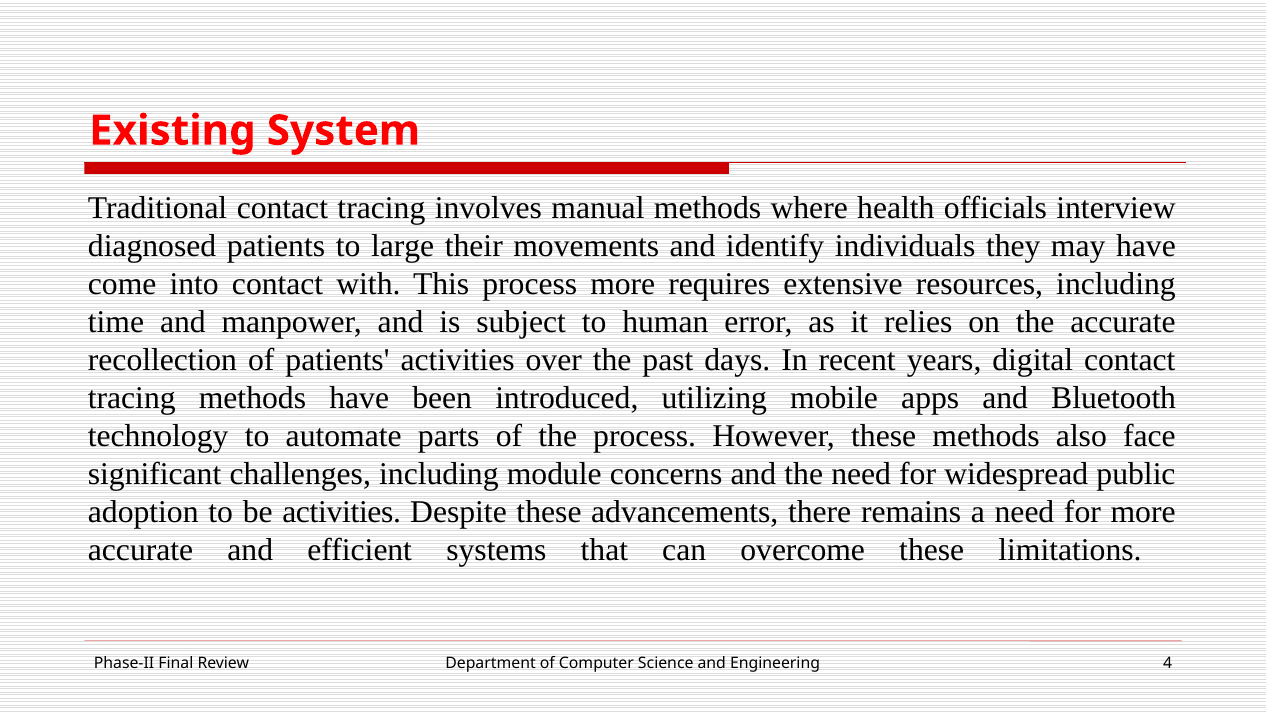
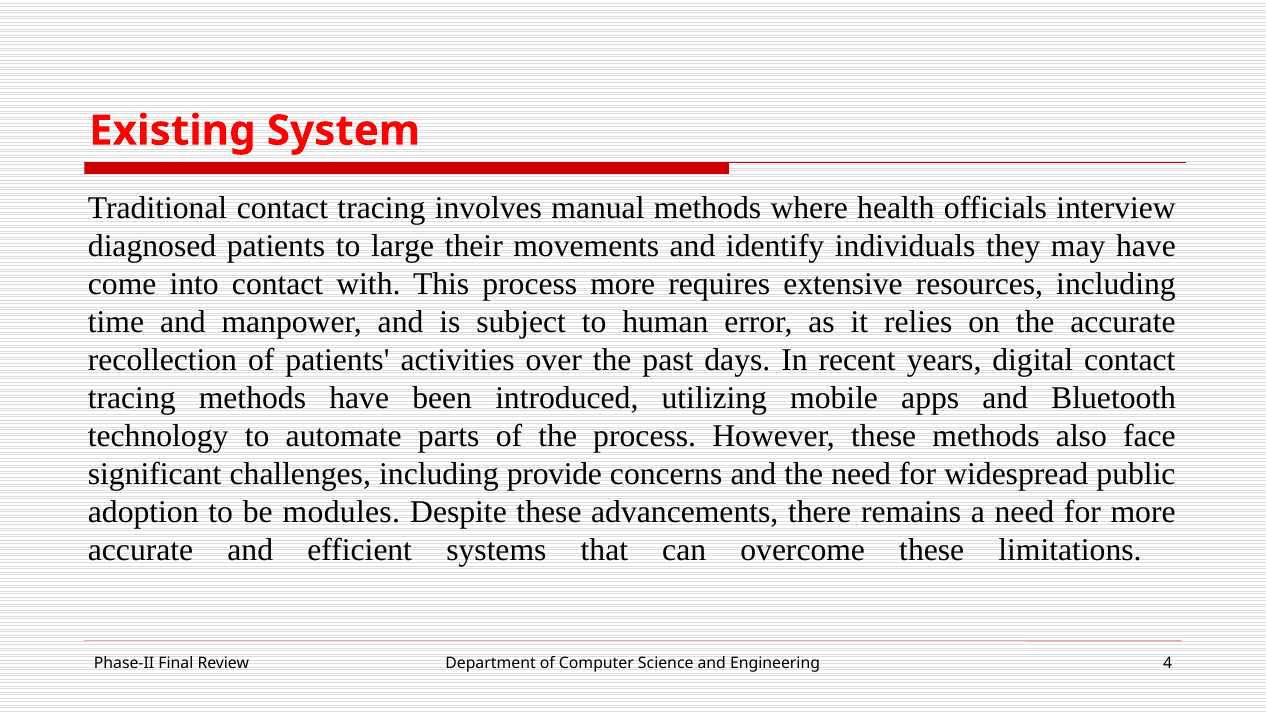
module: module -> provide (554, 474)
be activities: activities -> modules (341, 512)
